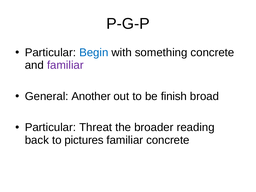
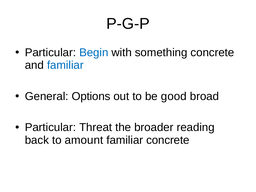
familiar colour: purple -> blue (65, 65)
Another: Another -> Options (91, 96)
finish: finish -> good (174, 96)
pictures: pictures -> amount (84, 140)
